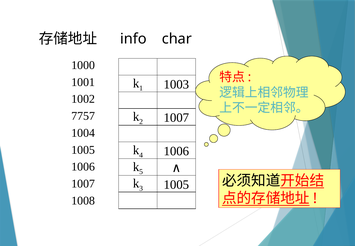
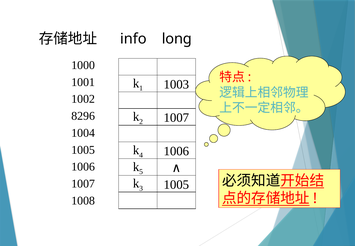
char: char -> long (177, 39)
7757: 7757 -> 8296 (83, 116)
